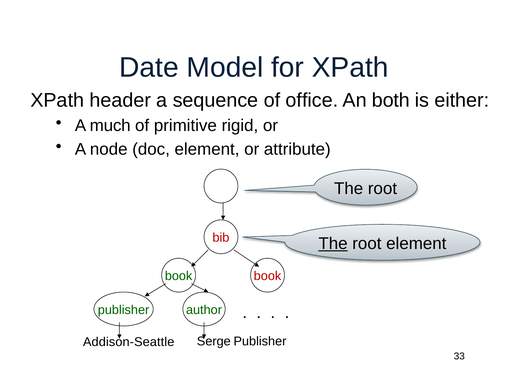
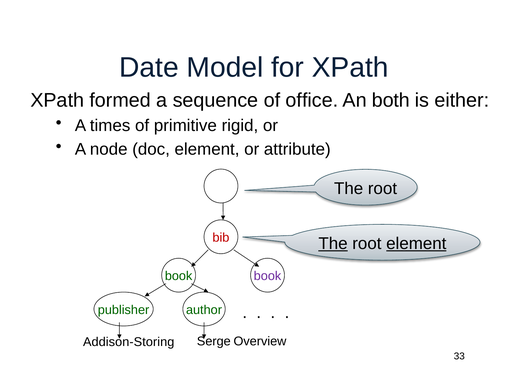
header: header -> formed (120, 100)
much: much -> times (110, 126)
element underline: none -> present (416, 243)
book colour: red -> purple (267, 276)
Addison-Seattle: Addison-Seattle -> Addison-Storing (129, 342)
Serge Publisher: Publisher -> Overview (260, 341)
